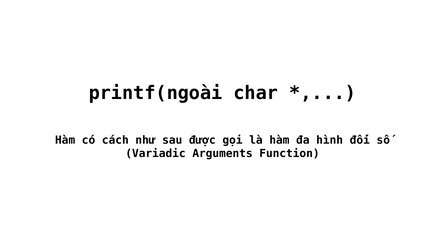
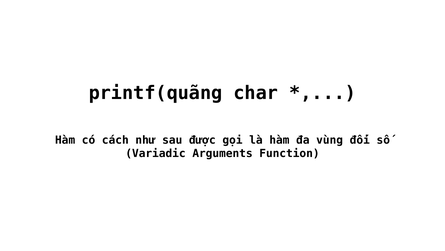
printf(ngoài: printf(ngoài -> printf(quãng (156, 93)
hình: hình -> vùng (330, 140)
